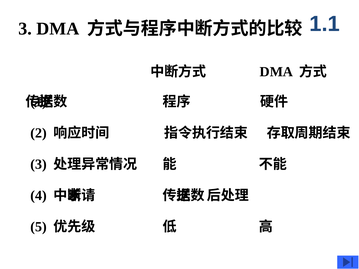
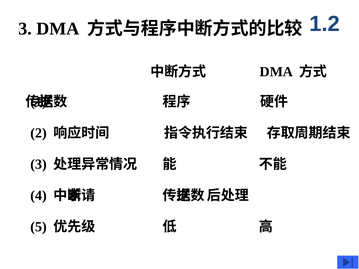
1.1: 1.1 -> 1.2 (325, 24)
